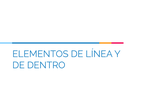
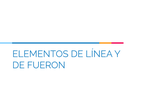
DENTRO: DENTRO -> FUERON (46, 65)
